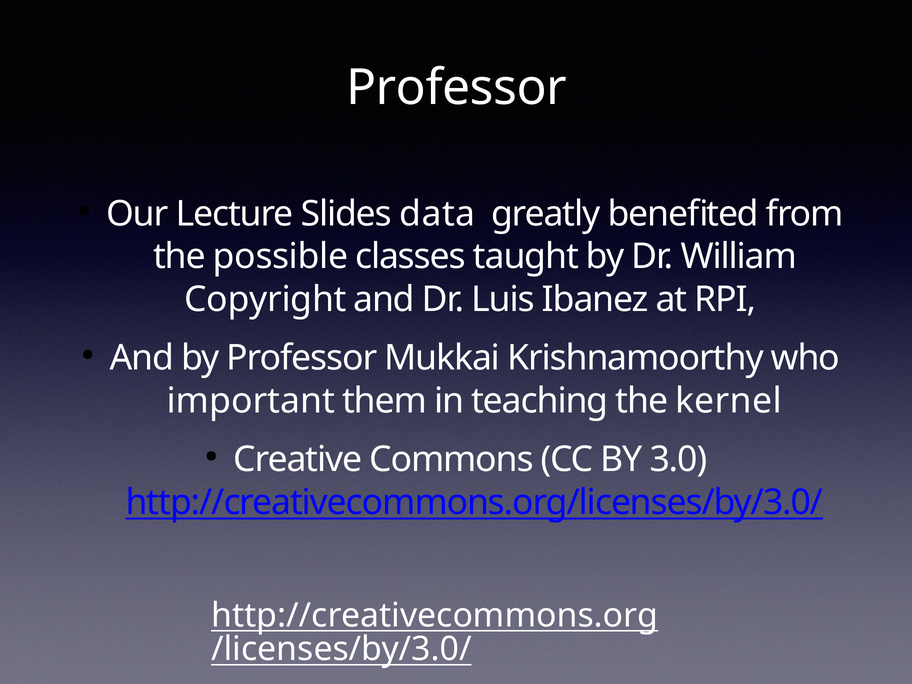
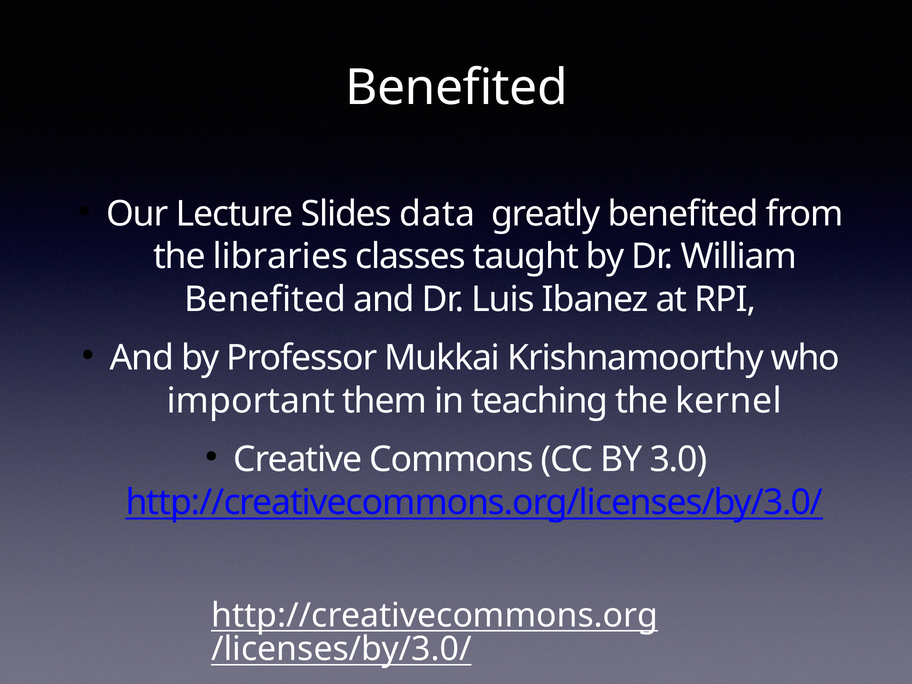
Professor: Professor -> Benefited (457, 88)
possible: possible -> libraries (280, 257)
Copyright: Copyright -> Benefited (265, 299)
